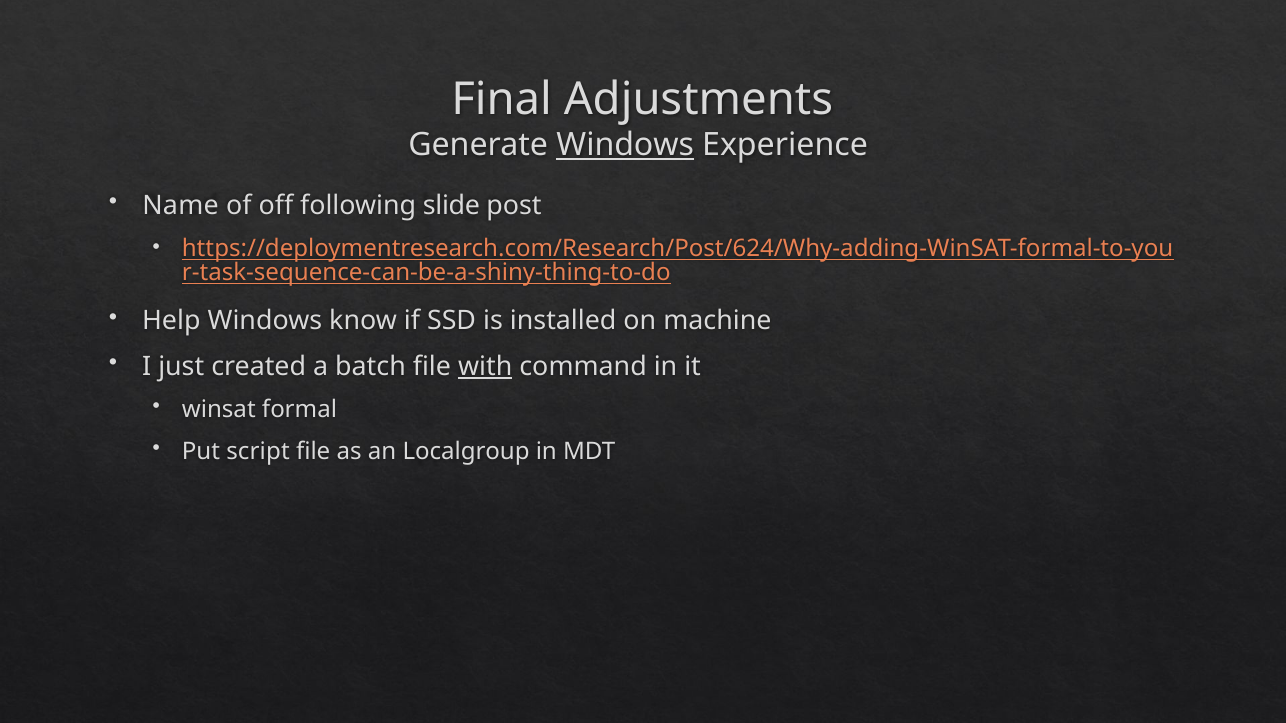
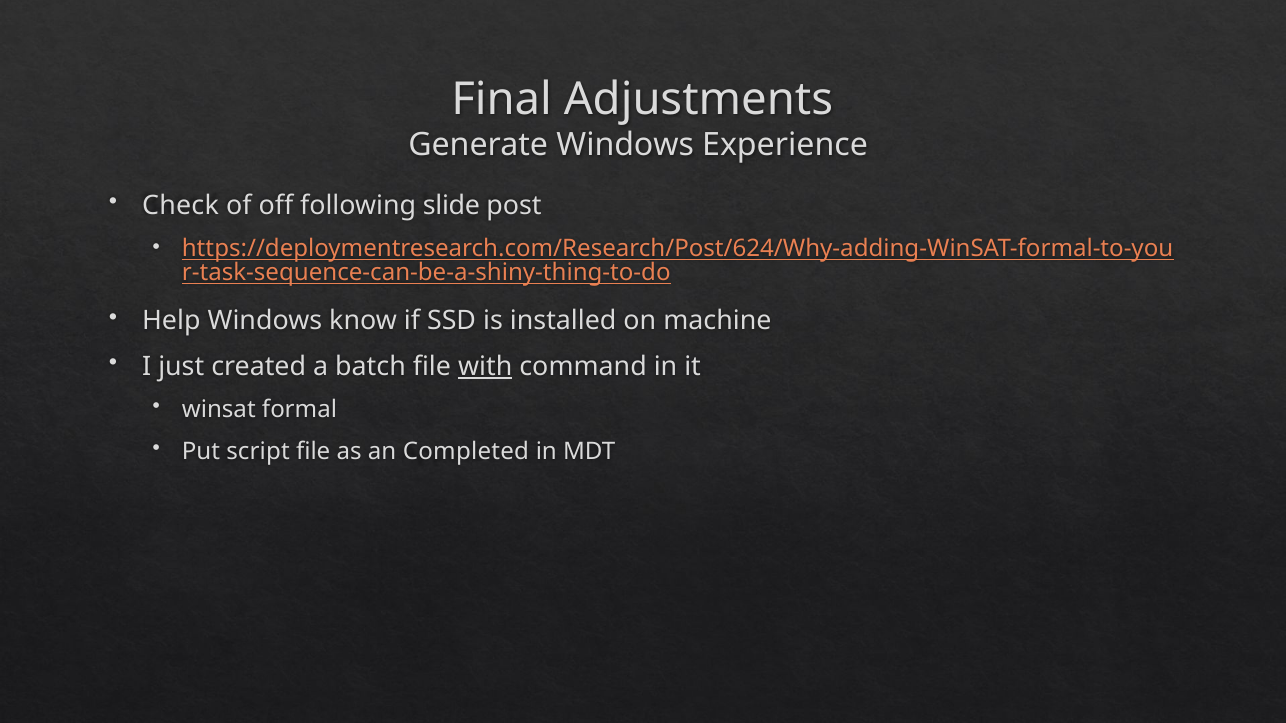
Windows underline: present -> none (625, 145)
Name: Name -> Check (181, 206)
Localgroup: Localgroup -> Completed (466, 451)
